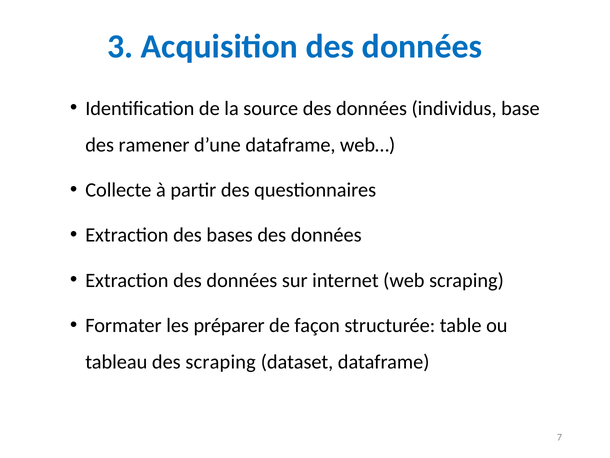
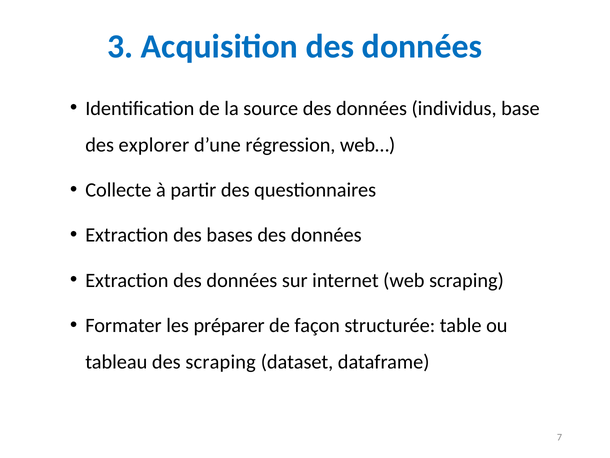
ramener: ramener -> explorer (154, 145)
d’une dataframe: dataframe -> régression (290, 145)
